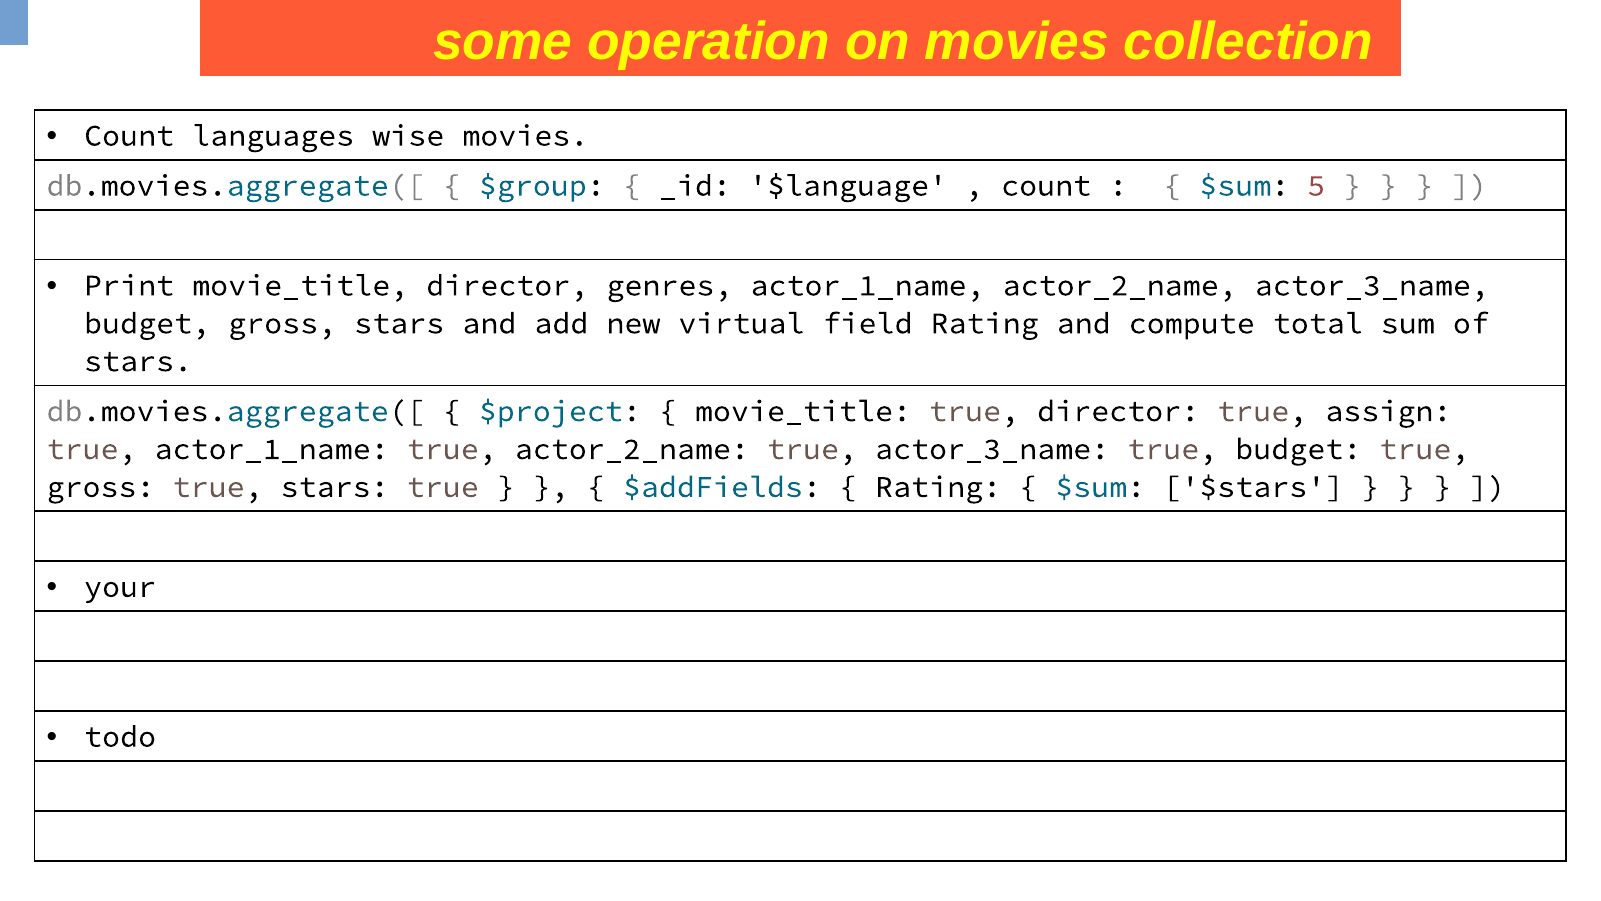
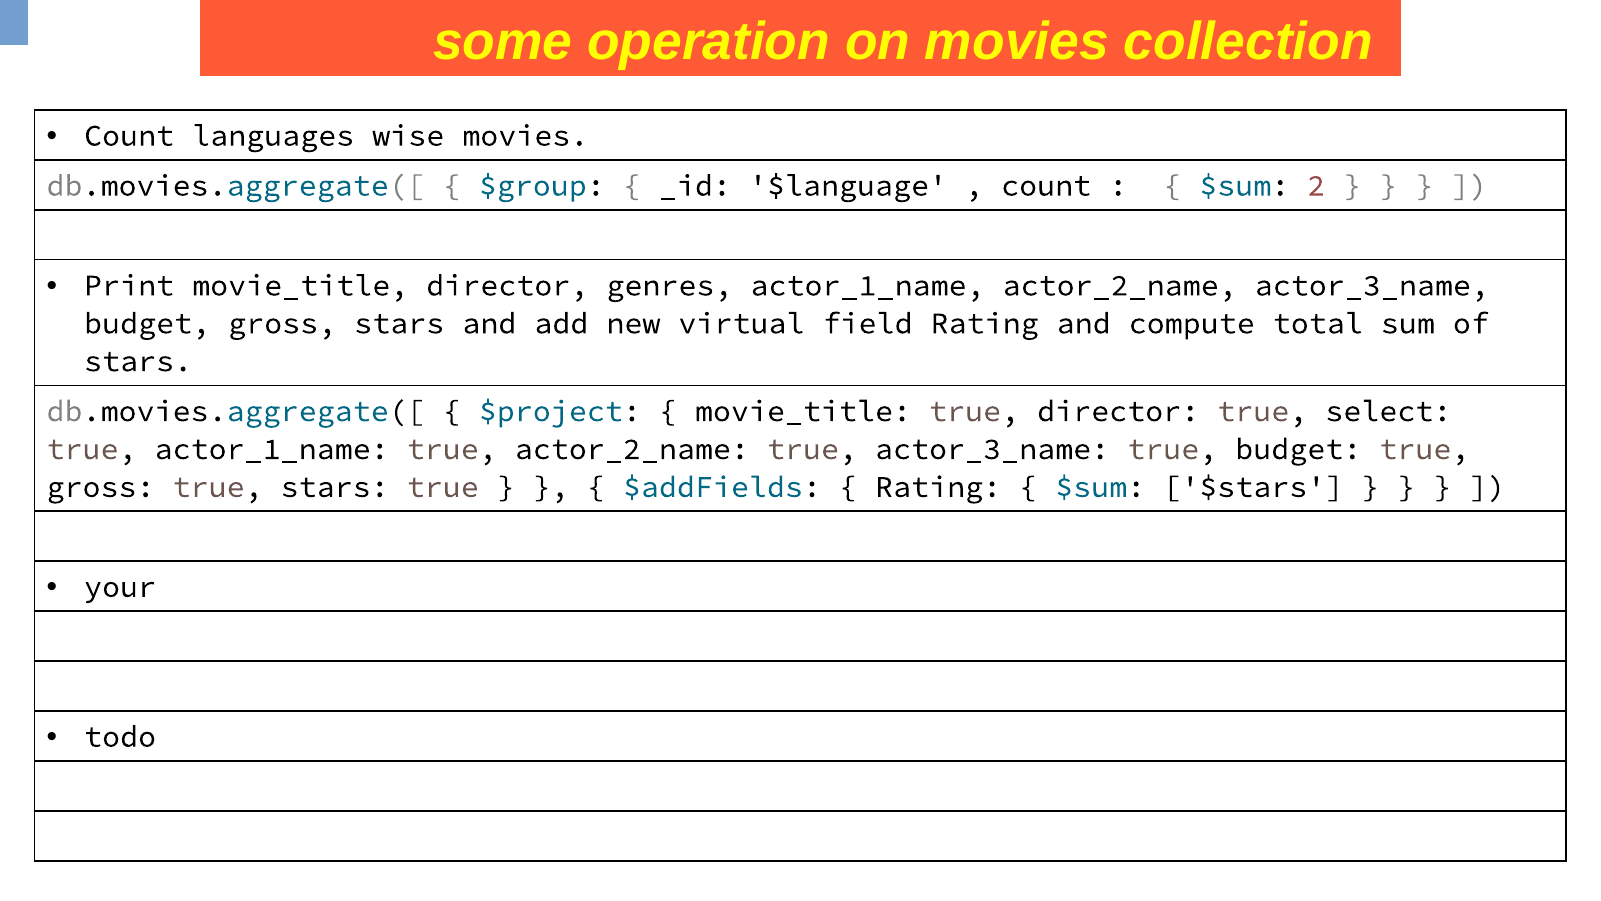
5: 5 -> 2 (1316, 186)
assign: assign -> select (1388, 411)
